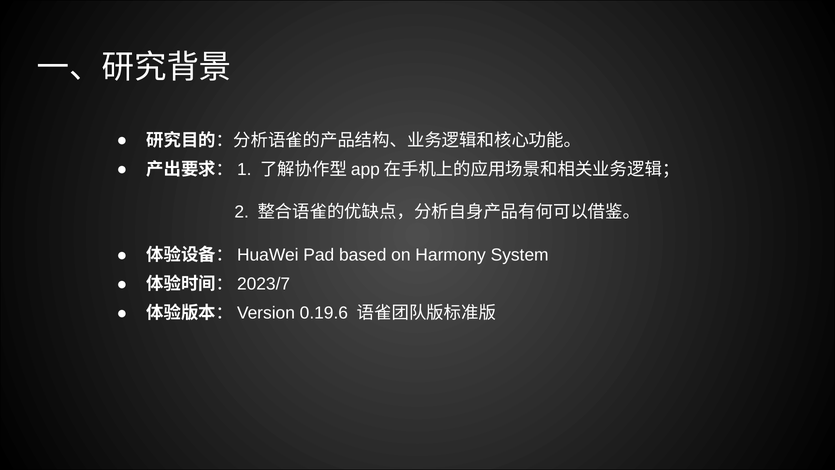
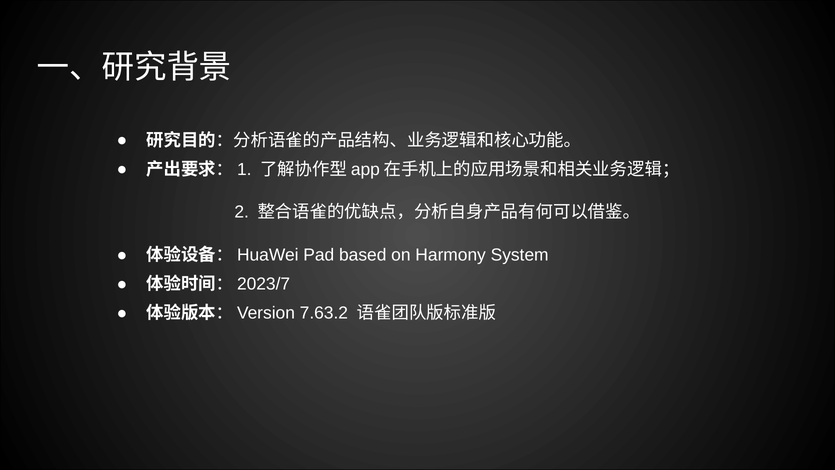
0.19.6: 0.19.6 -> 7.63.2 (324, 313)
